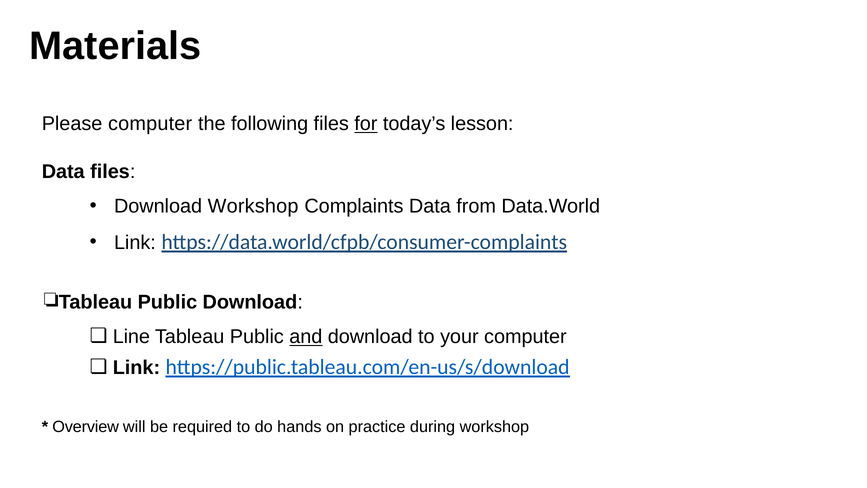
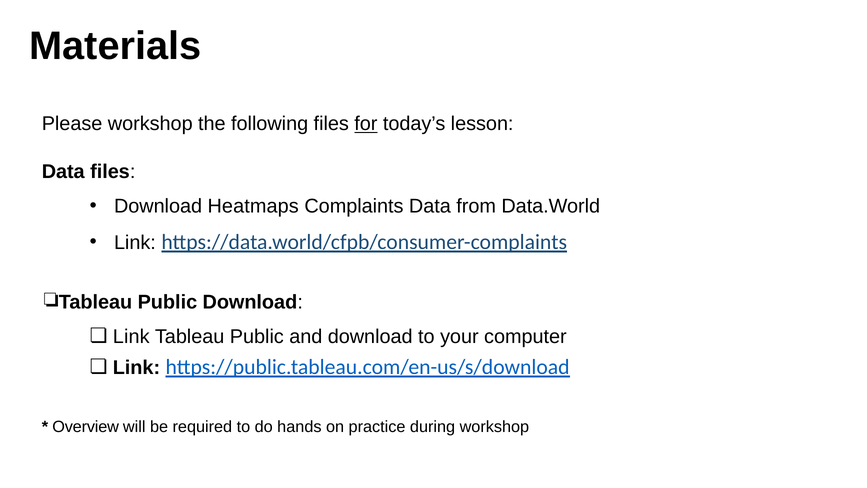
Please computer: computer -> workshop (150, 124)
Download Workshop: Workshop -> Heatmaps (253, 206)
Line: Line -> Link (131, 337)
and underline: present -> none (306, 337)
